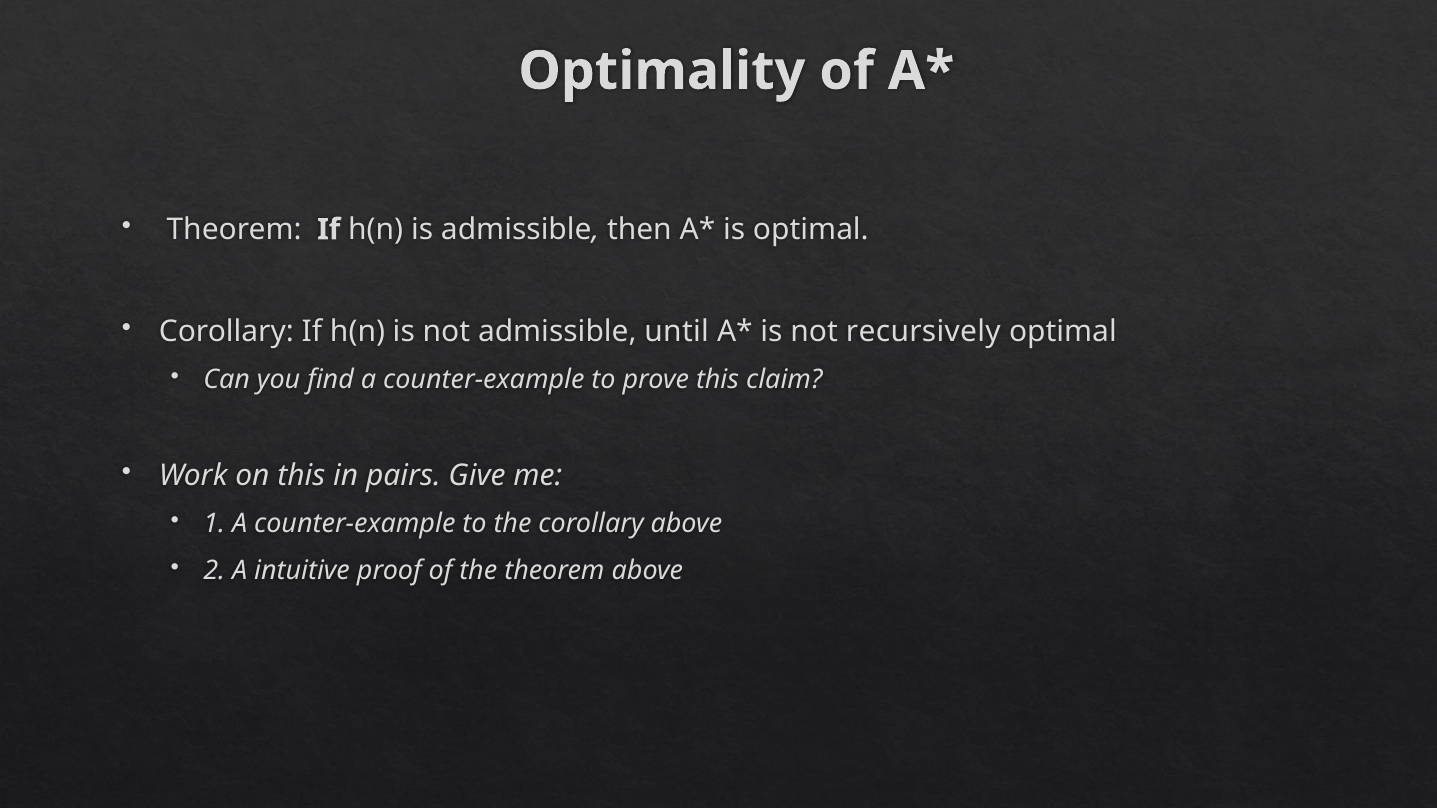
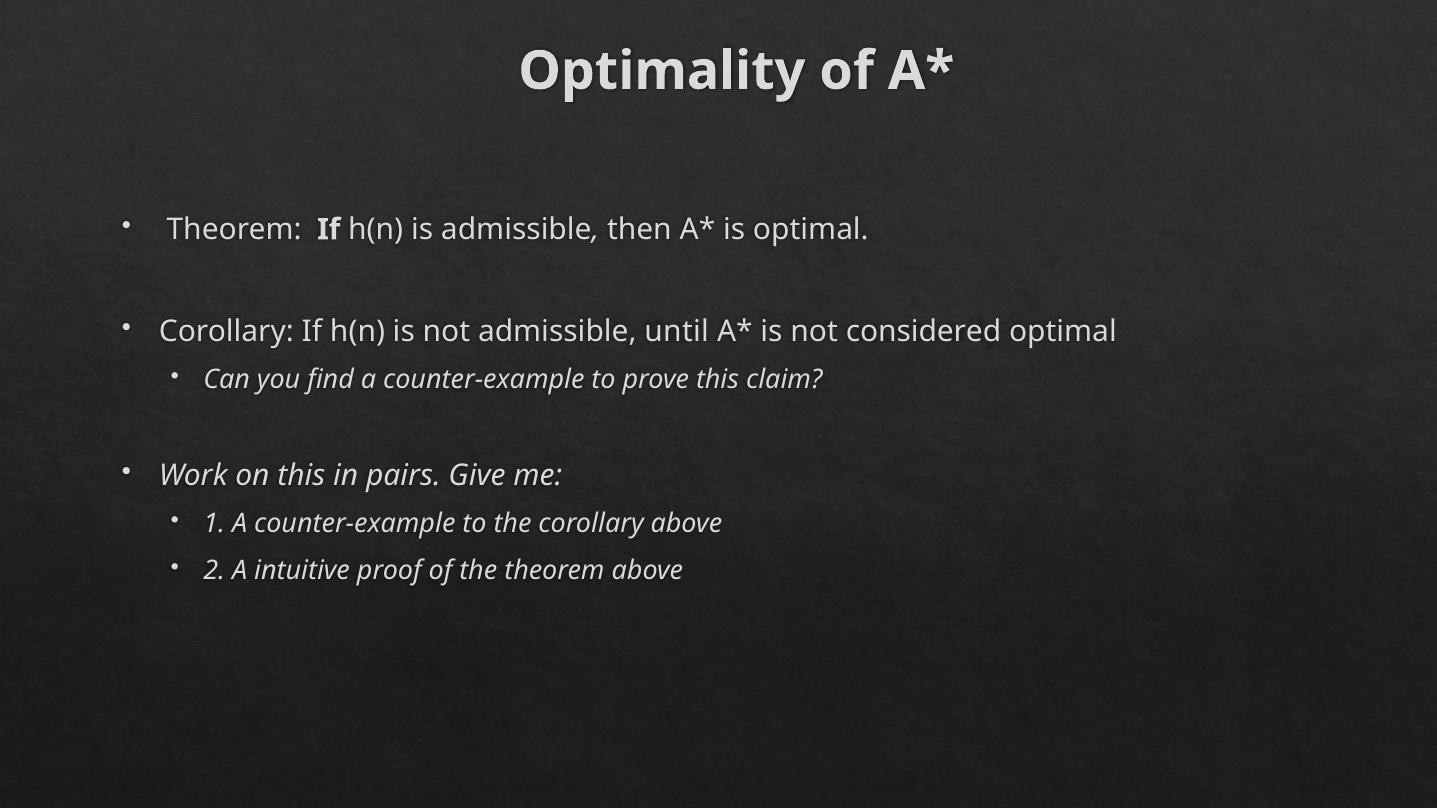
recursively: recursively -> considered (924, 331)
